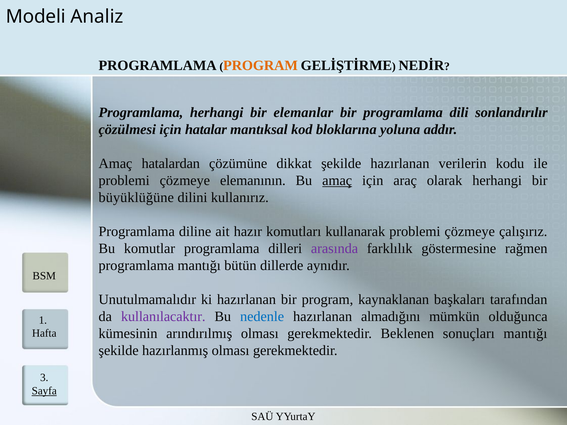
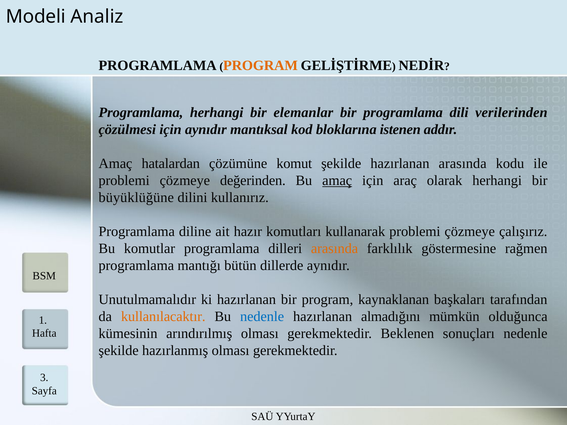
sonlandırılır: sonlandırılır -> verilerinden (511, 113)
için hatalar: hatalar -> aynıdır (206, 130)
yoluna: yoluna -> istenen (400, 130)
dikkat: dikkat -> komut (294, 164)
hazırlanan verilerin: verilerin -> arasında (463, 164)
elemanının: elemanının -> değerinden (253, 181)
arasında colour: purple -> orange (335, 249)
kullanılacaktır colour: purple -> orange (163, 317)
sonuçları mantığı: mantığı -> nedenle (525, 334)
Sayfa underline: present -> none (44, 391)
